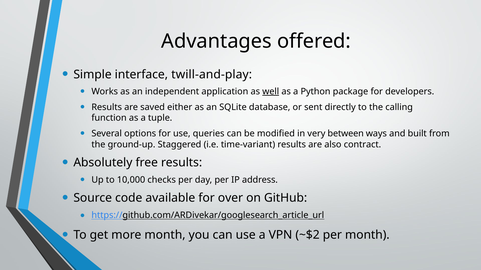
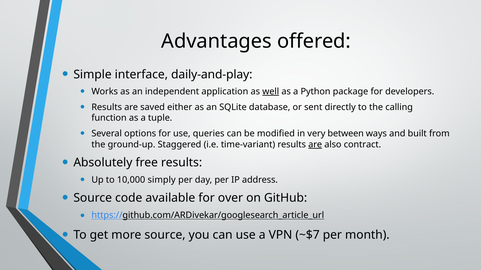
twill-and-play: twill-and-play -> daily-and-play (212, 75)
are underline: none -> present (315, 145)
checks: checks -> simply (162, 180)
more month: month -> source (165, 235)
~$2: ~$2 -> ~$7 (308, 235)
